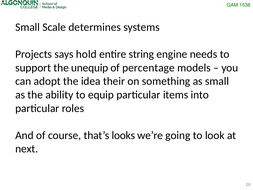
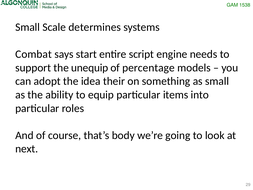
Projects: Projects -> Combat (34, 54)
hold: hold -> start (86, 54)
string: string -> script (141, 54)
looks: looks -> body (123, 135)
